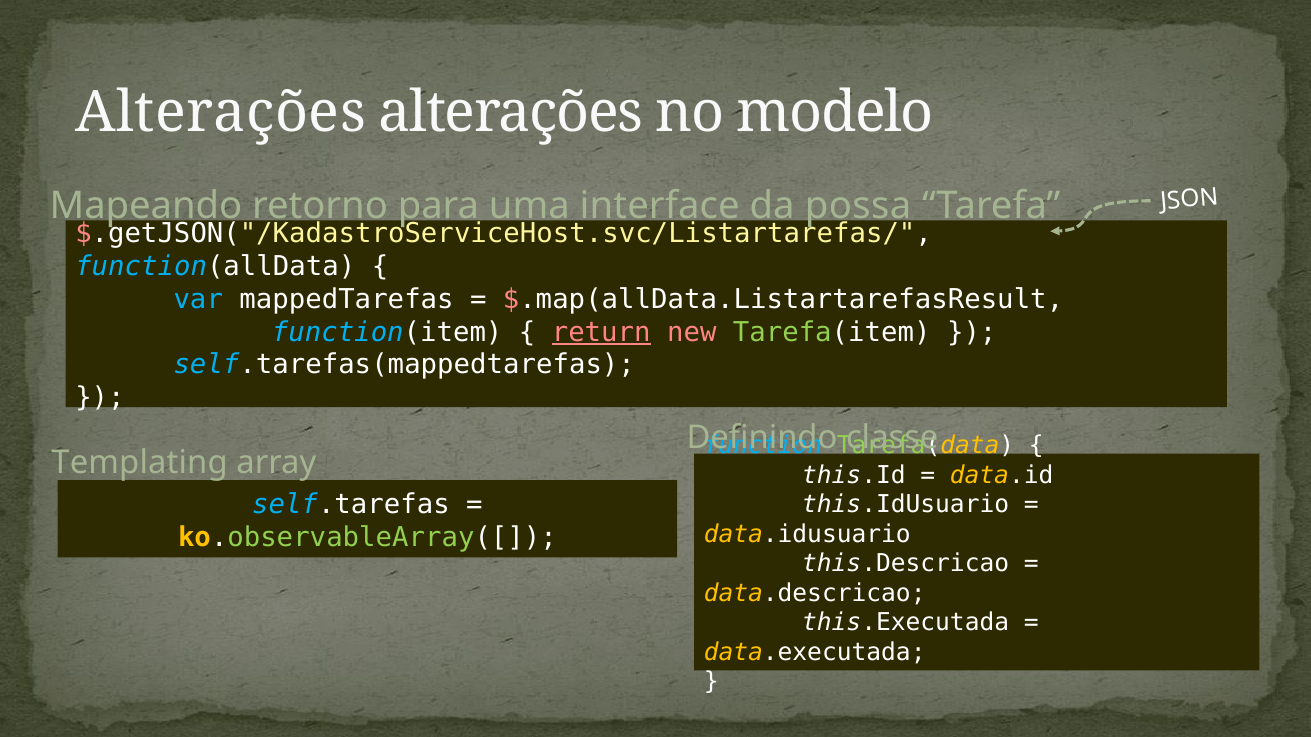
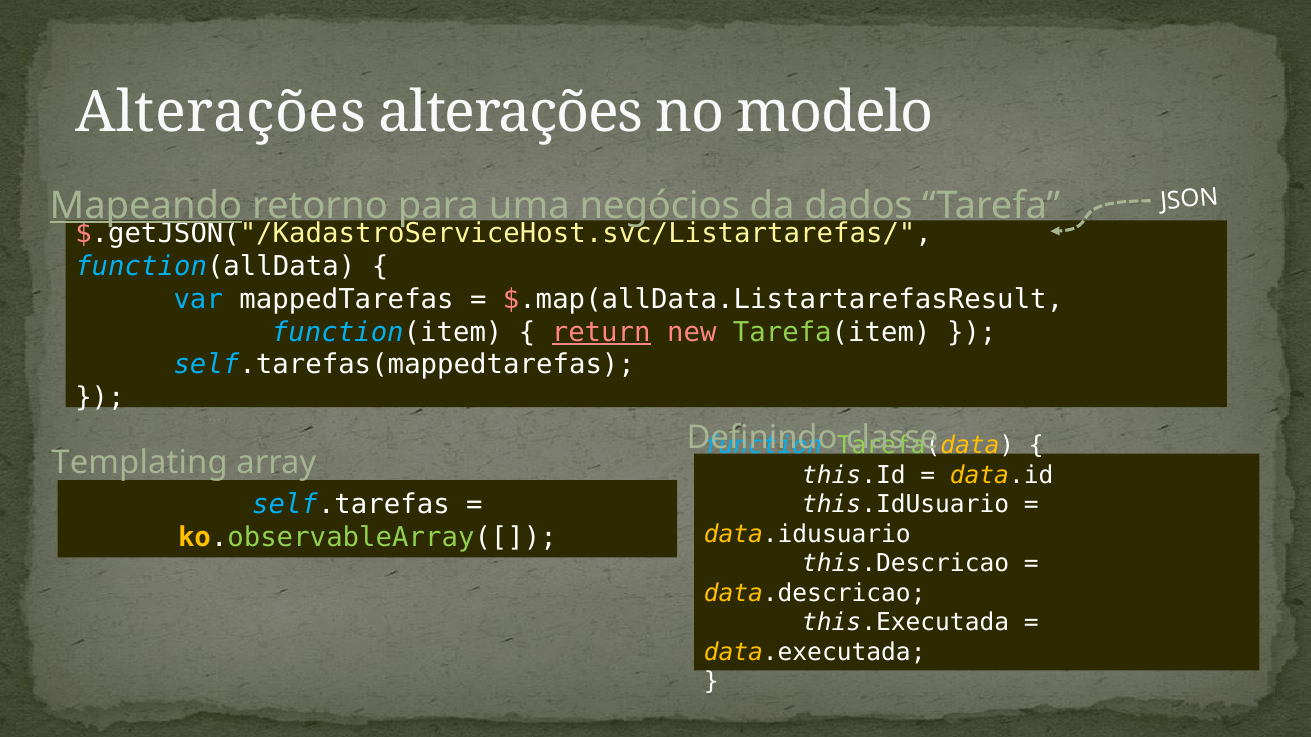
Mapeando underline: none -> present (146, 206)
interface: interface -> negócios (660, 206)
possa: possa -> dados (858, 206)
